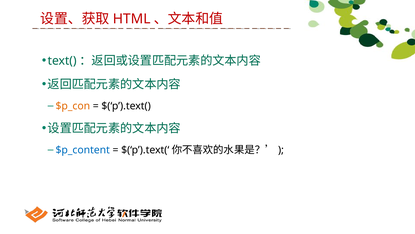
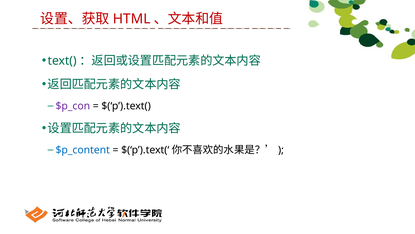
$p_con colour: orange -> purple (73, 106)
